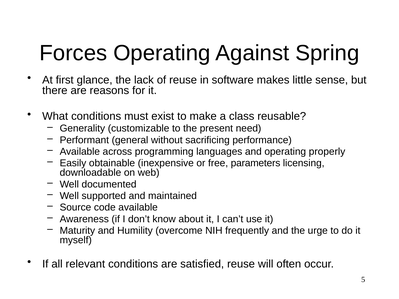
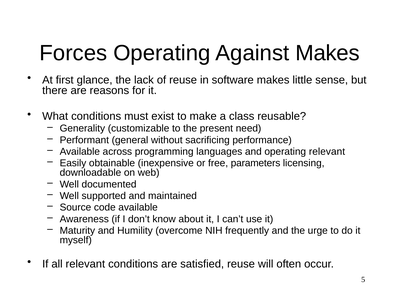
Against Spring: Spring -> Makes (327, 53)
operating properly: properly -> relevant (327, 152)
